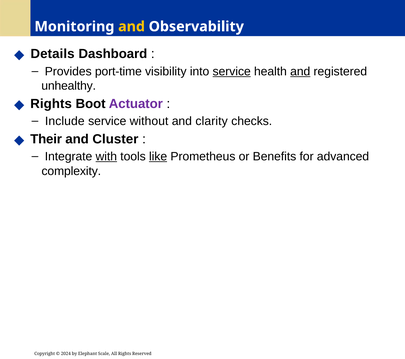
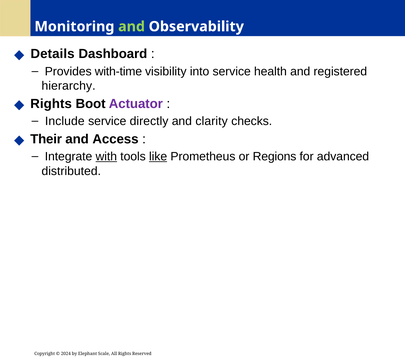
and colour: yellow -> light green (132, 27)
port-time: port-time -> with-time (118, 71)
service underline: present -> none (232, 71)
and underline: present -> none (300, 71)
unhealthy: unhealthy -> hierarchy (69, 86)
without: without -> directly (149, 121)
Cluster: Cluster -> Access (115, 139)
Benefits: Benefits -> Regions (275, 156)
complexity: complexity -> distributed (71, 171)
